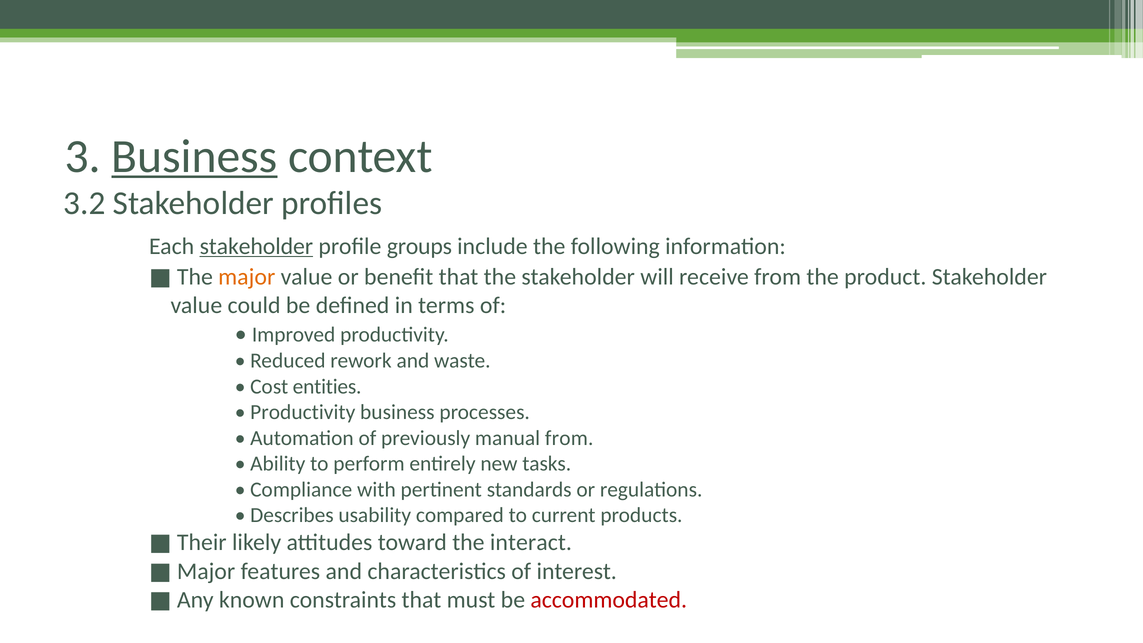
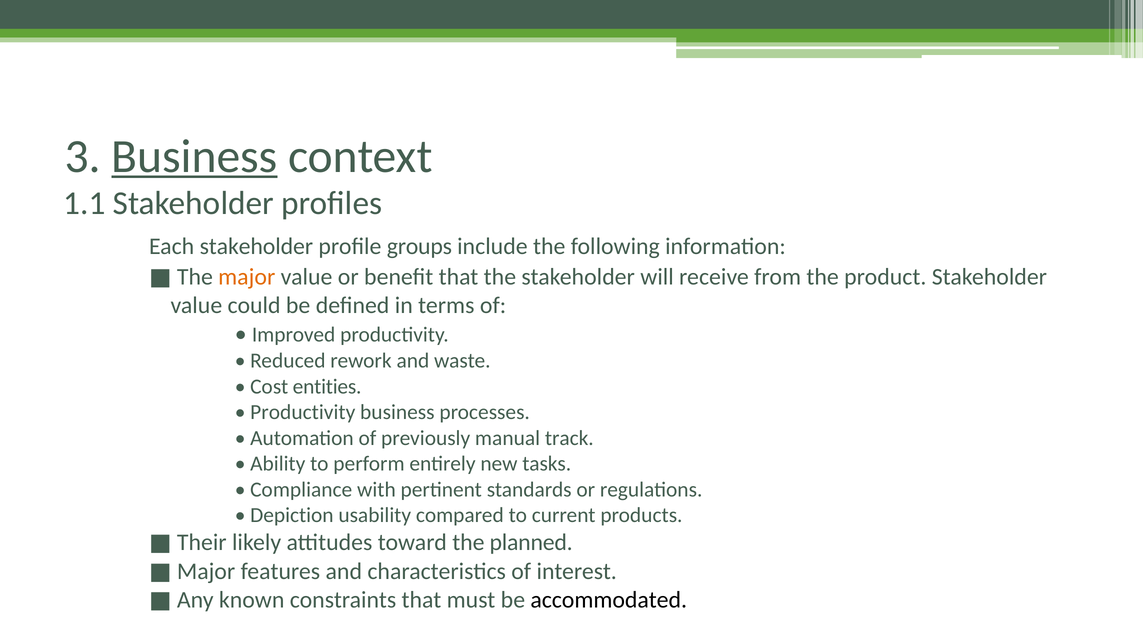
3.2: 3.2 -> 1.1 (84, 203)
stakeholder underline: present -> none (256, 246)
manual from: from -> track (569, 438)
Describes: Describes -> Depiction (292, 515)
interact: interact -> planned (531, 542)
accommodated colour: red -> black (609, 600)
